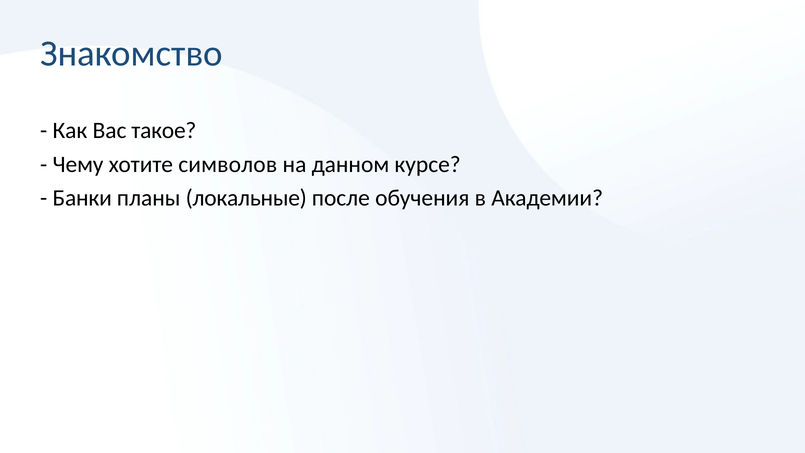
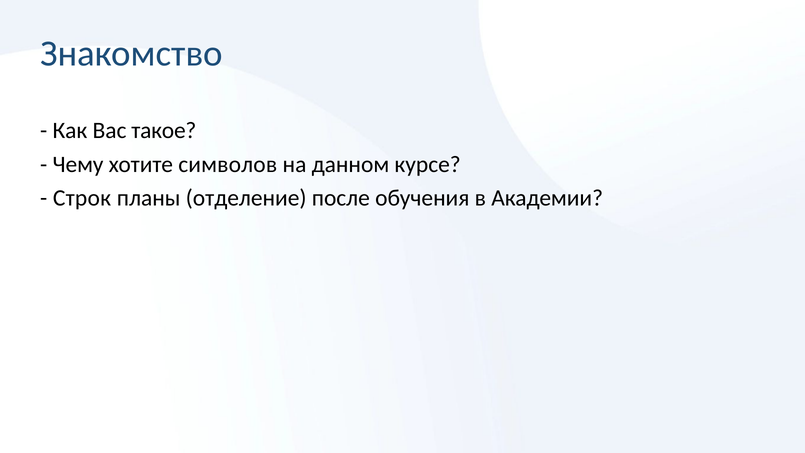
Банки: Банки -> Строк (82, 198)
локальные: локальные -> отделение (246, 198)
